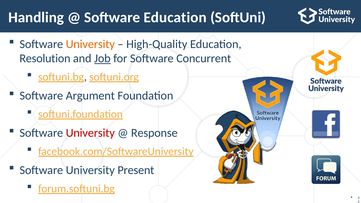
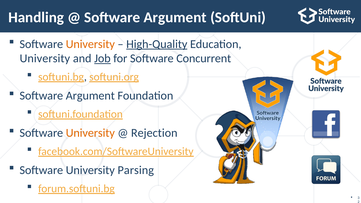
Education: Education -> Argument (175, 17)
High-Quality underline: none -> present (157, 44)
Resolution: Resolution -> University (45, 59)
University colour: red -> orange (90, 133)
Response: Response -> Rejection (154, 133)
Present: Present -> Parsing (136, 170)
